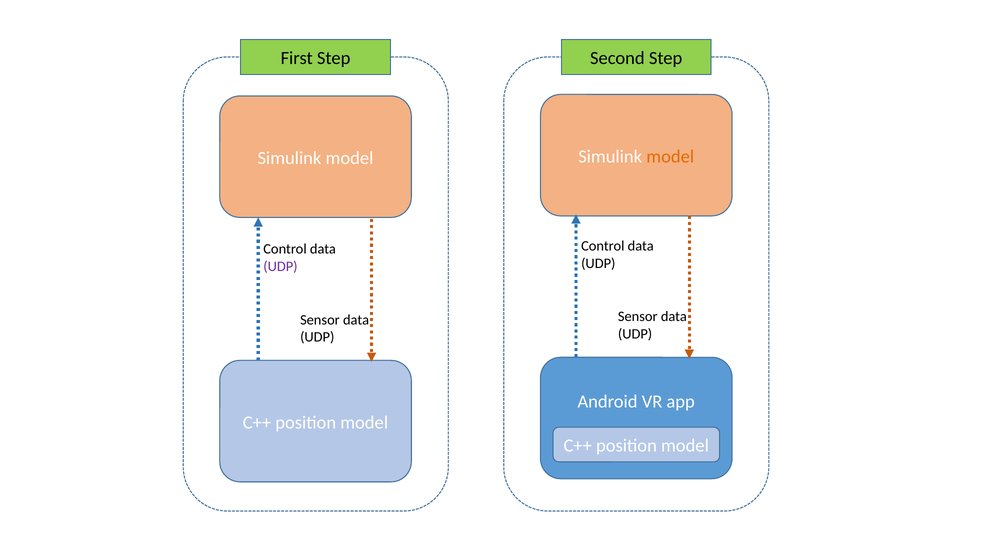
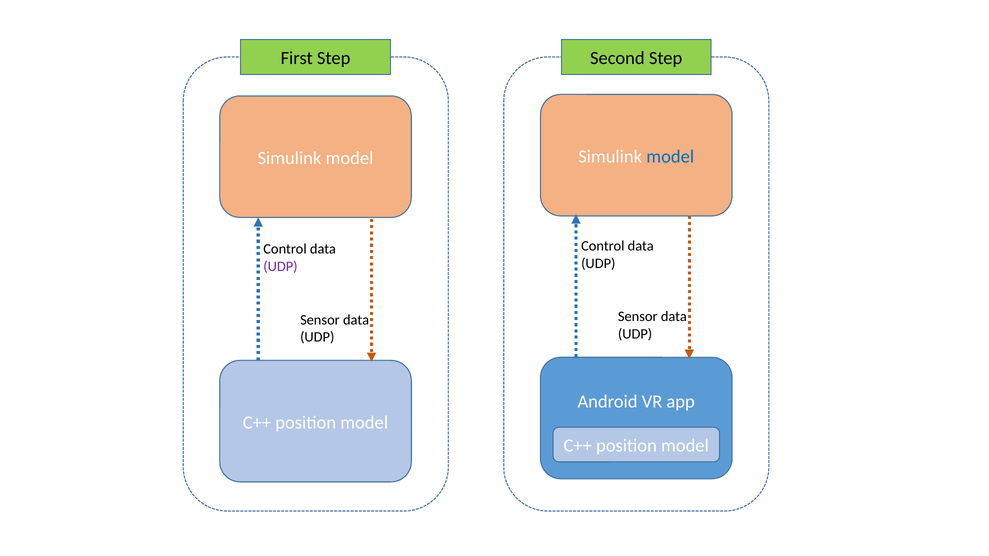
model colour: orange -> blue (670, 157)
